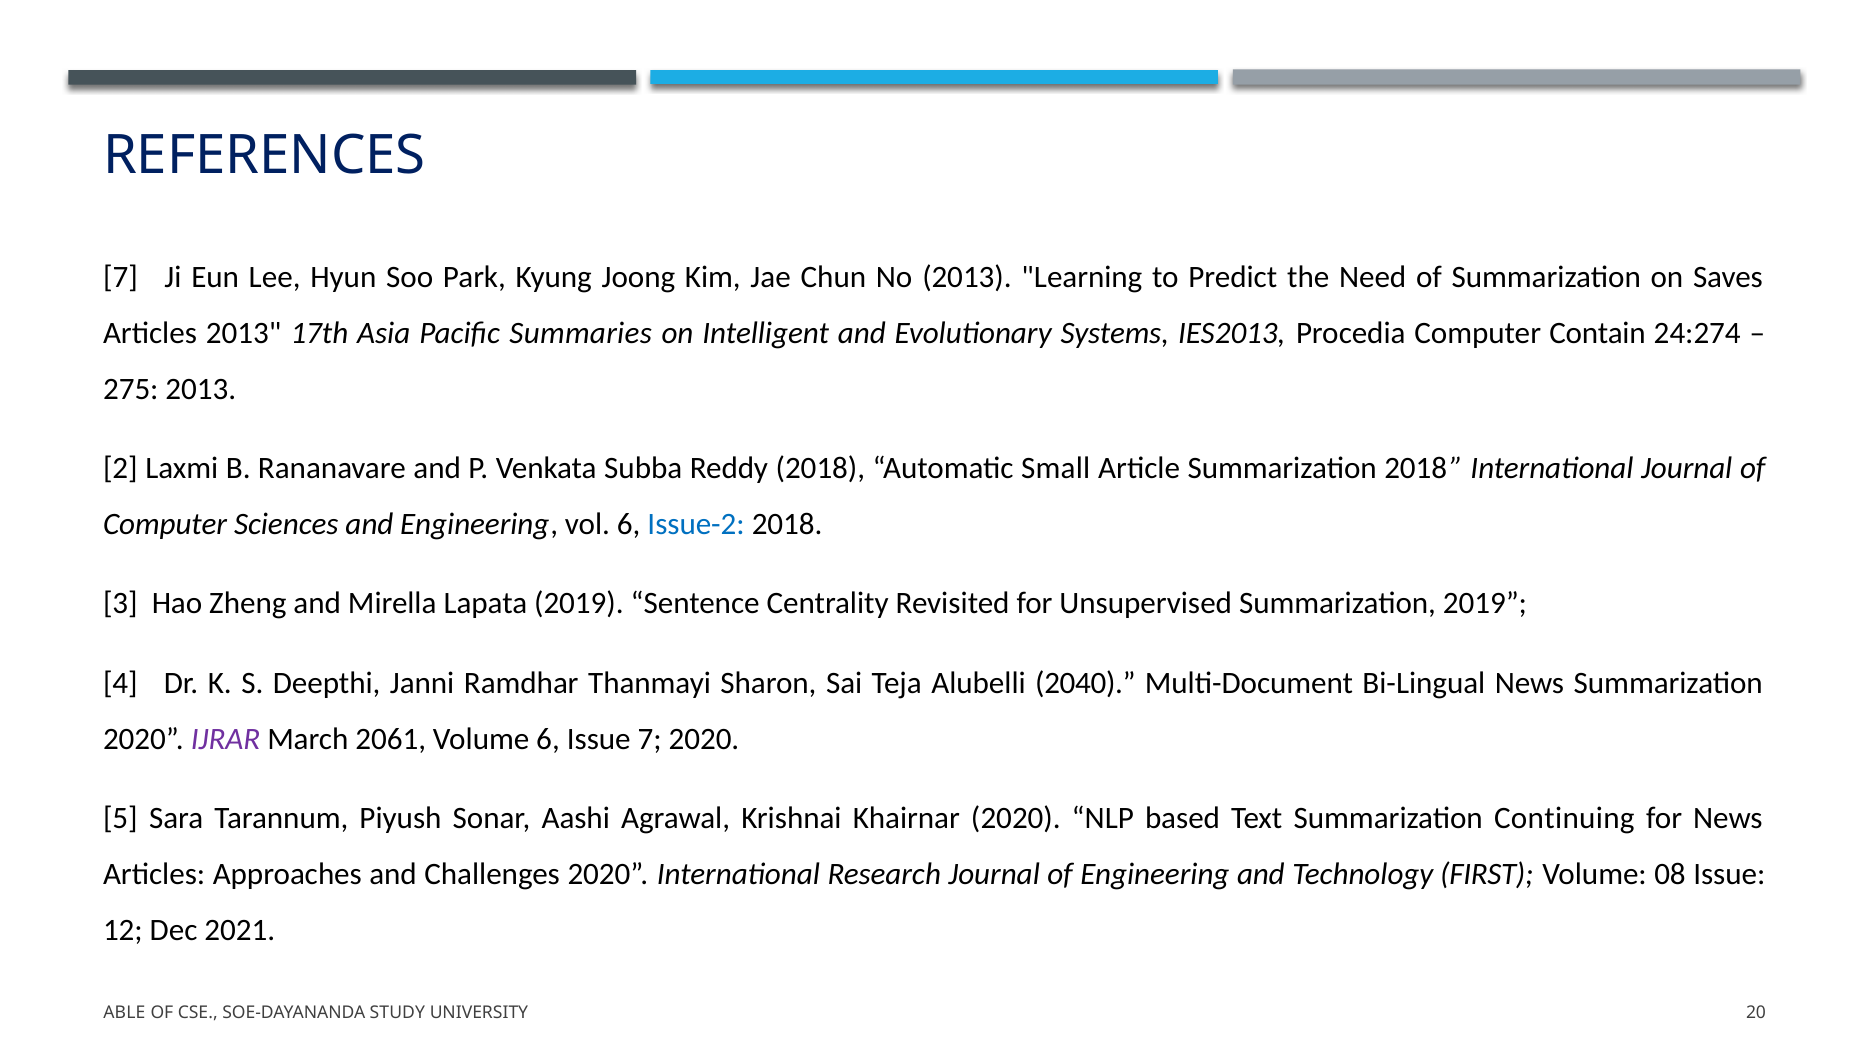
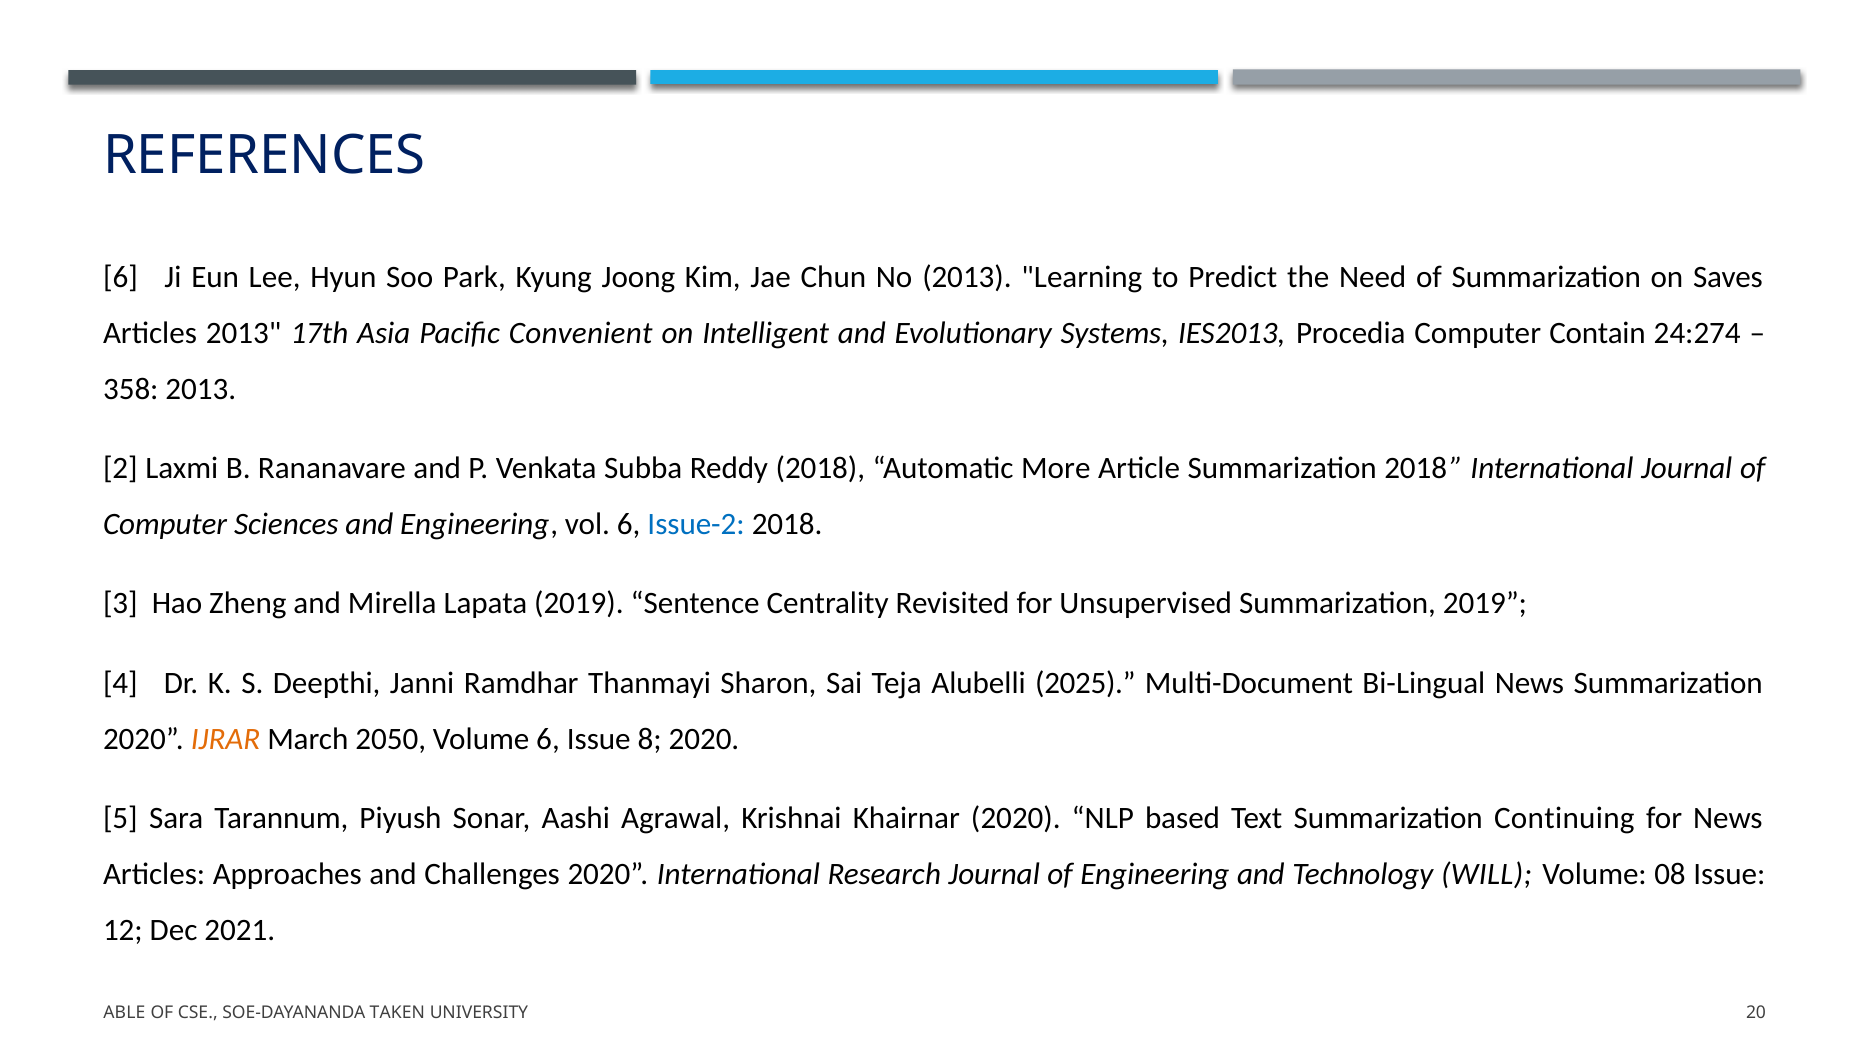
7: 7 -> 6 (120, 277)
Summaries: Summaries -> Convenient (581, 333)
275: 275 -> 358 (131, 389)
Small: Small -> More (1056, 469)
2040: 2040 -> 2025 (1085, 683)
IJRAR colour: purple -> orange (226, 739)
2061: 2061 -> 2050 (391, 739)
Issue 7: 7 -> 8 (650, 739)
FIRST: FIRST -> WILL (1487, 874)
STUDY: STUDY -> TAKEN (397, 1013)
